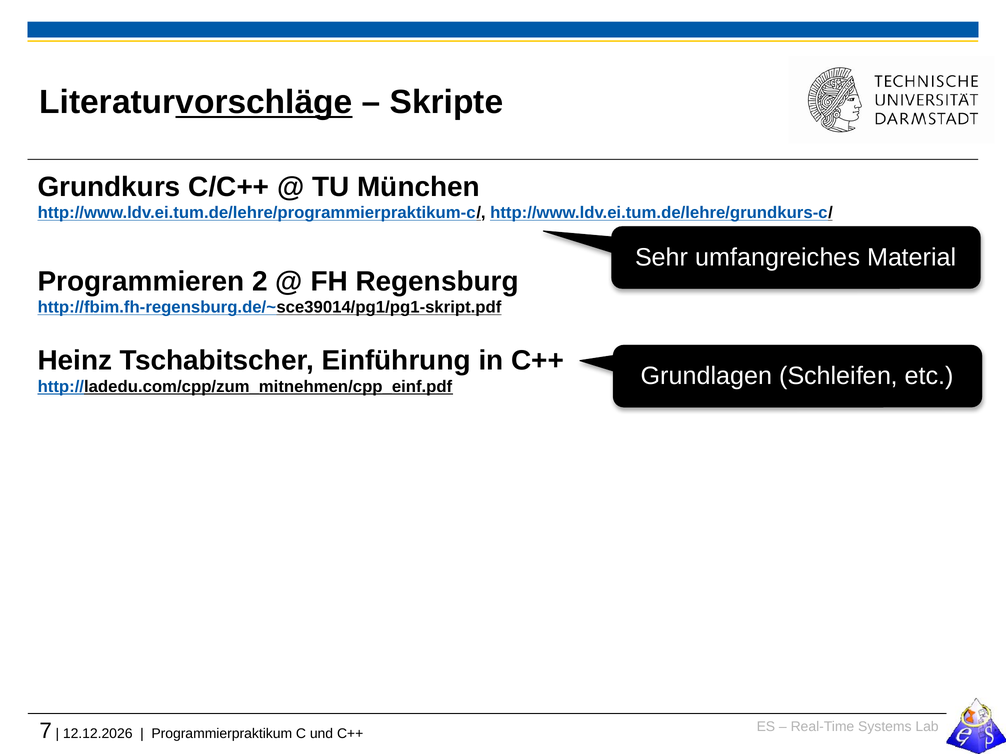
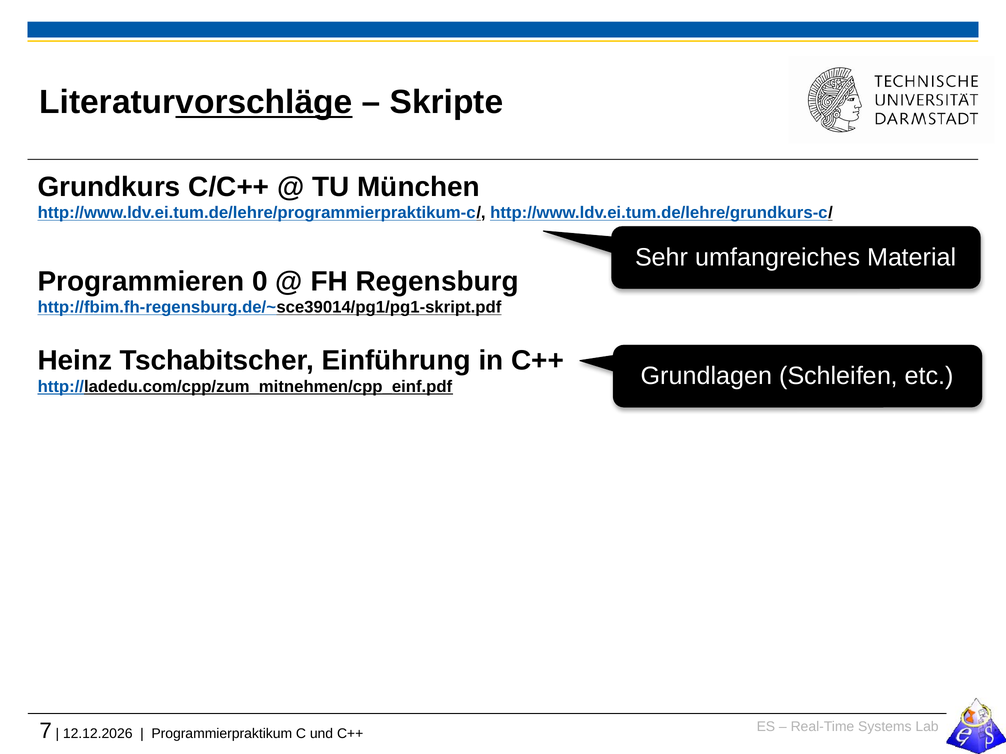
2: 2 -> 0 (260, 282)
